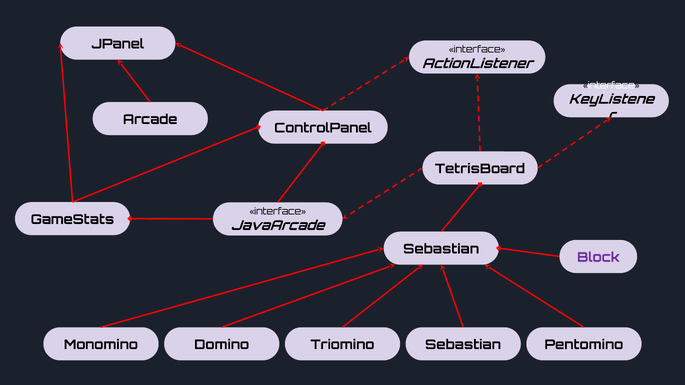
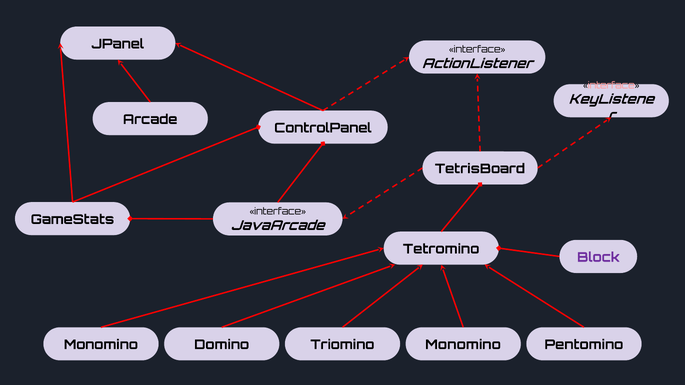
interface colour: white -> pink (611, 85)
Sebastian: Sebastian -> Tetromino (441, 249)
Triomino Sebastian: Sebastian -> Monomino (463, 345)
